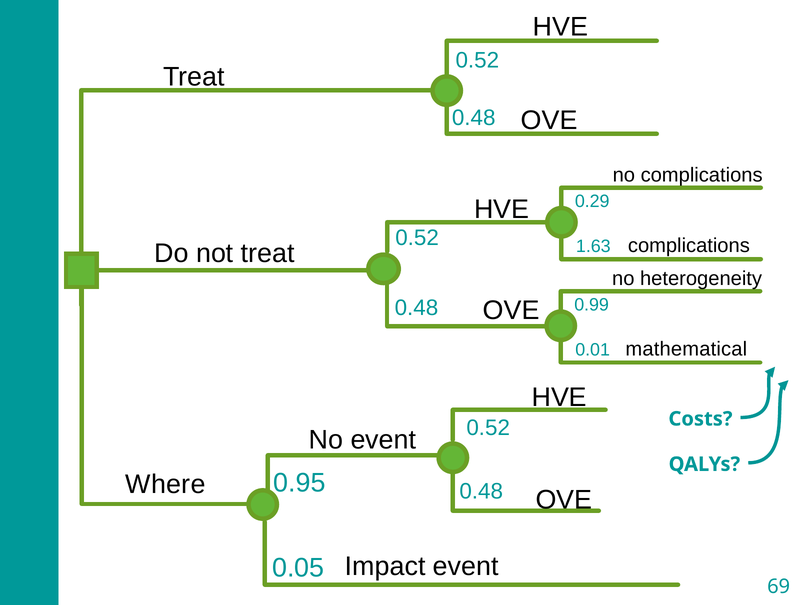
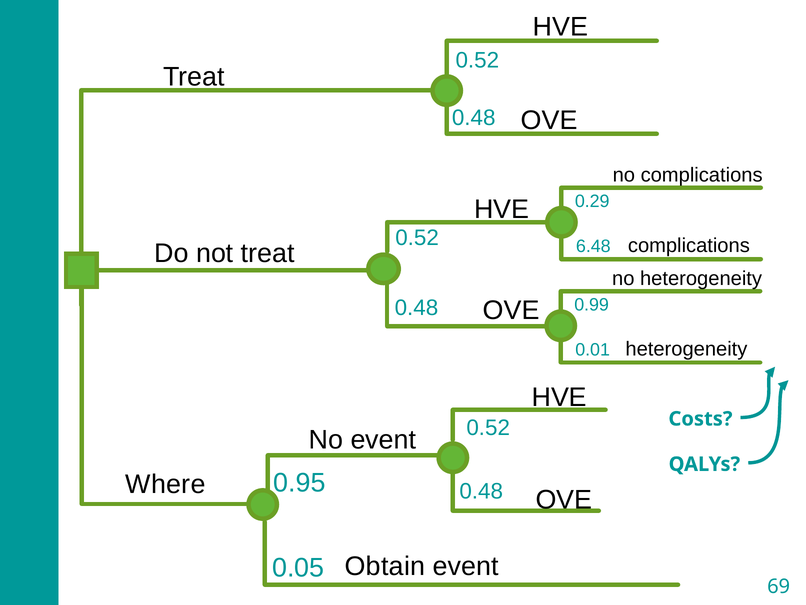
1.63: 1.63 -> 6.48 (593, 246)
0.01 mathematical: mathematical -> heterogeneity (686, 349)
Impact: Impact -> Obtain (385, 566)
